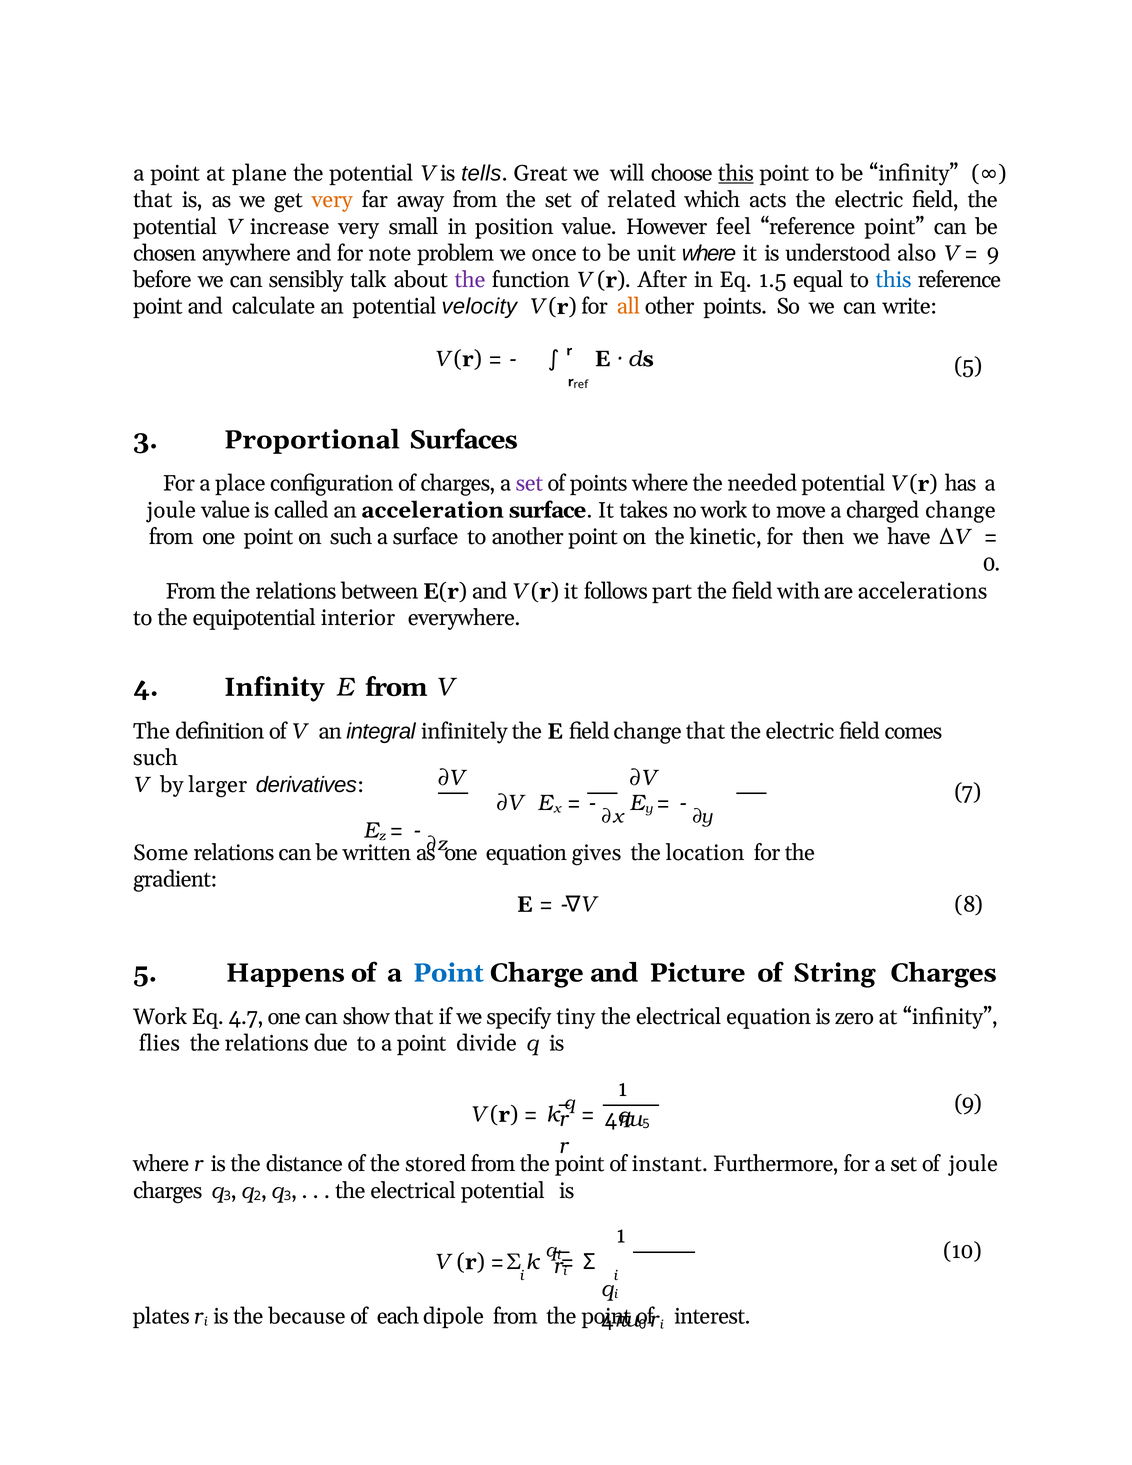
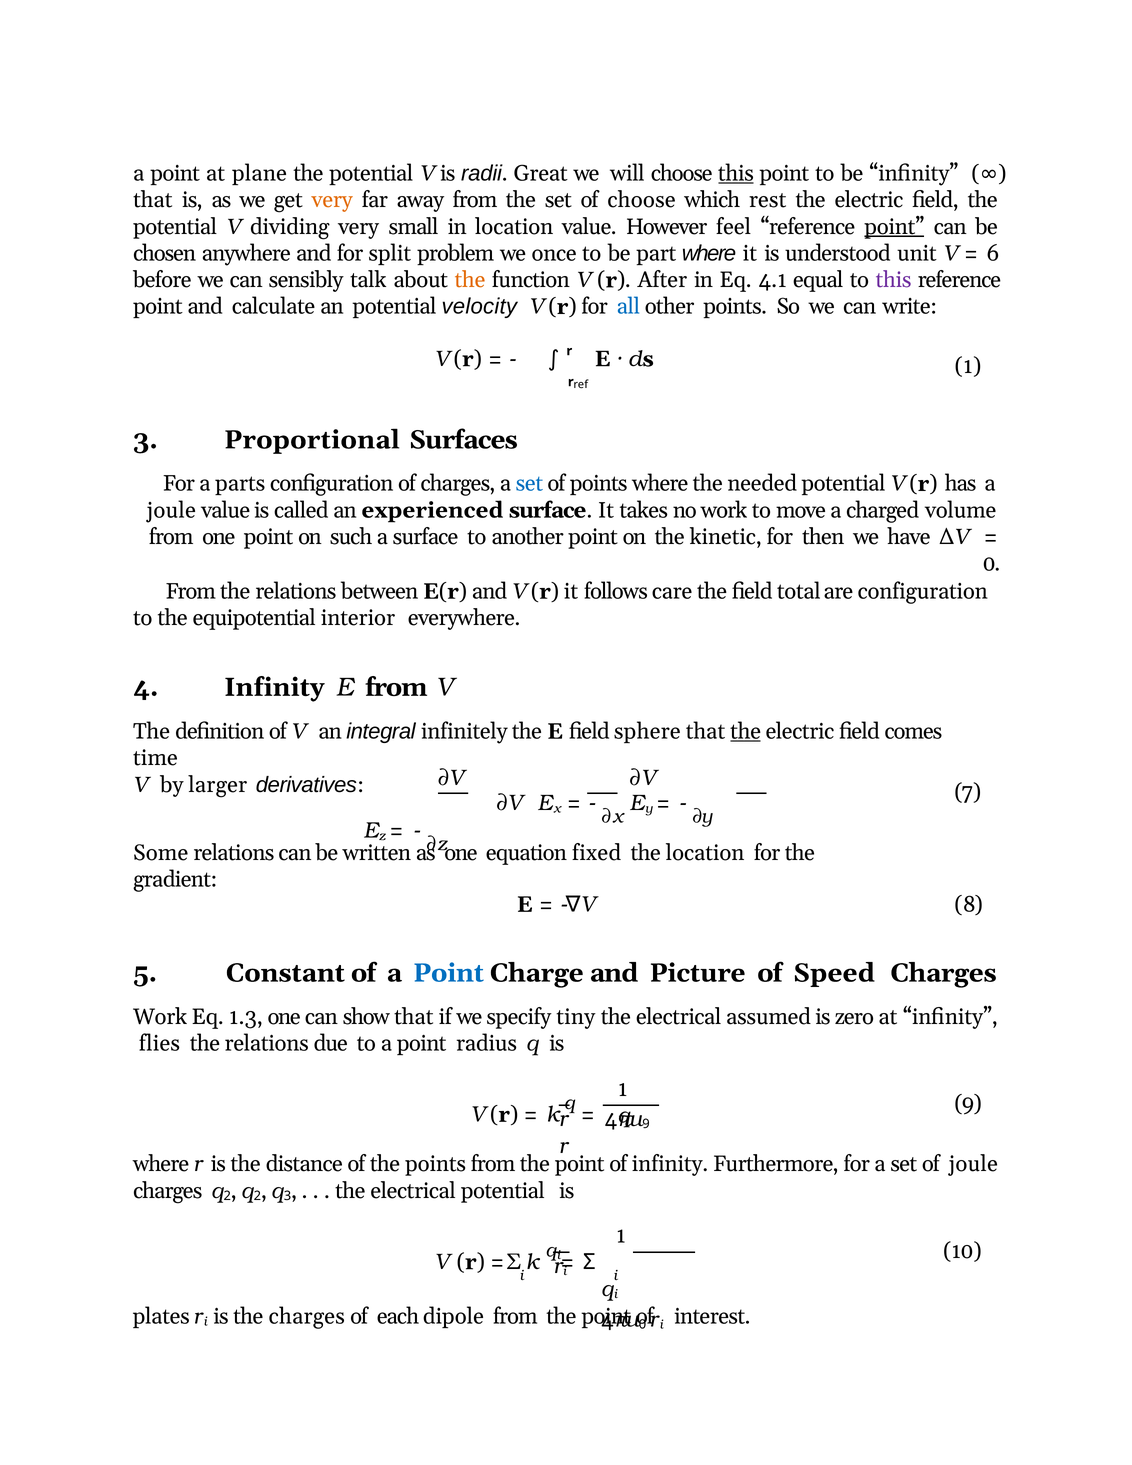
tells: tells -> radii (482, 173)
of related: related -> choose (642, 200)
acts: acts -> rest (768, 200)
increase: increase -> dividing (290, 227)
in position: position -> location (514, 227)
point underline: none -> present (894, 227)
note: note -> split (390, 253)
unit: unit -> part (656, 253)
also: also -> unit (917, 253)
9: 9 -> 6 (993, 253)
the colour: purple -> orange (470, 280)
1.5: 1.5 -> 4.1 (773, 280)
this colour: blue -> purple (894, 280)
all colour: orange -> blue (628, 307)
ds 5: 5 -> 1 (968, 366)
place: place -> parts (240, 484)
set colour: purple -> blue (529, 484)
acceleration: acceleration -> experienced (432, 510)
charged change: change -> volume (961, 510)
part: part -> care (672, 591)
with: with -> total (799, 591)
are accelerations: accelerations -> configuration (923, 591)
field change: change -> sphere (647, 731)
the underline: none -> present (746, 731)
such: such -> time (155, 758)
gives: gives -> fixed (597, 853)
Happens: Happens -> Constant (285, 973)
String: String -> Speed (834, 973)
4.7: 4.7 -> 1.3 (246, 1017)
electrical equation: equation -> assumed (769, 1017)
divide: divide -> radius (487, 1043)
5: 5 -> 9 (646, 1124)
the stored: stored -> points (436, 1164)
of instant: instant -> infinity (670, 1164)
charges q 3: 3 -> 2 (227, 1196)
the because: because -> charges (307, 1316)
